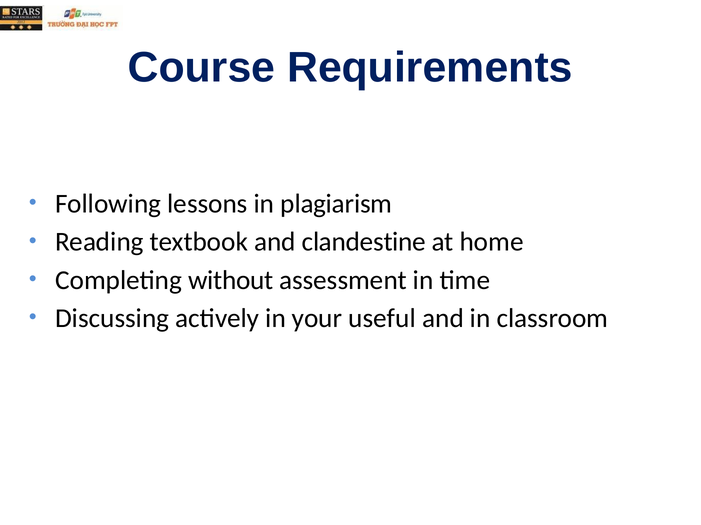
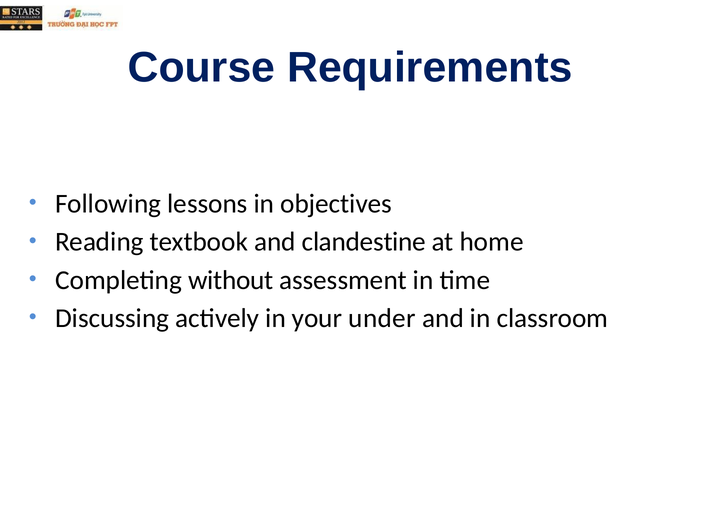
plagiarism: plagiarism -> objectives (336, 204)
useful: useful -> under (382, 319)
